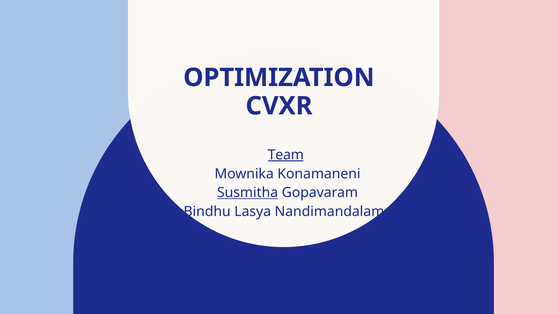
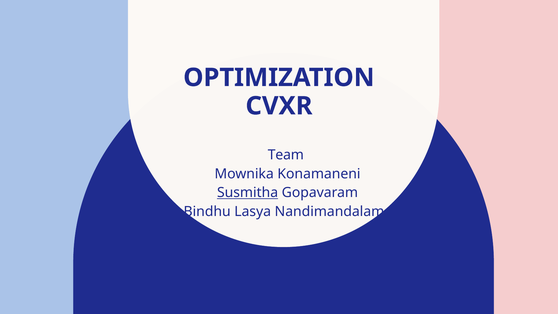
Team underline: present -> none (286, 155)
